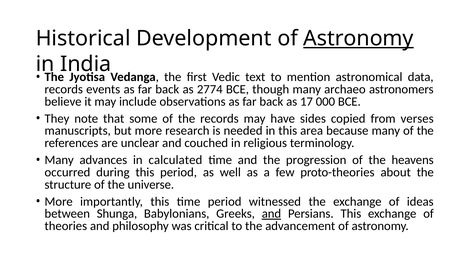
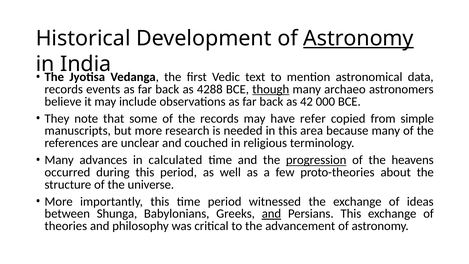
2774: 2774 -> 4288 (210, 89)
though underline: none -> present (271, 89)
17: 17 -> 42 (307, 101)
sides: sides -> refer (313, 118)
verses: verses -> simple (417, 118)
progression underline: none -> present (316, 160)
